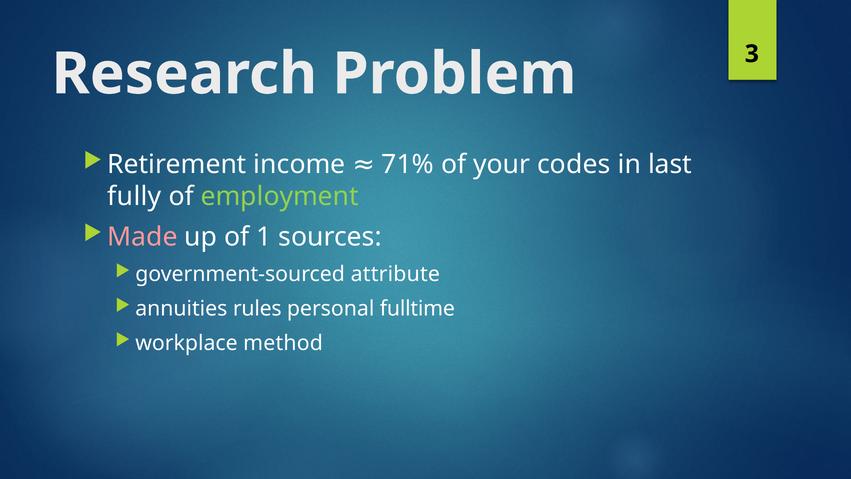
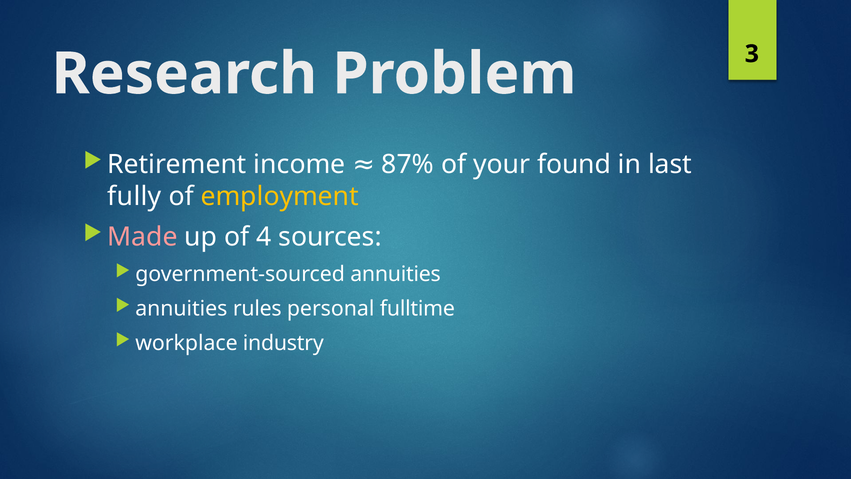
codes: codes -> found (574, 164)
71%: 71% -> 87% (408, 164)
employment colour: light green -> yellow (280, 196)
1: 1 -> 4 (264, 237)
government-sourced attribute: attribute -> annuities (396, 274)
method: method -> industry (283, 343)
